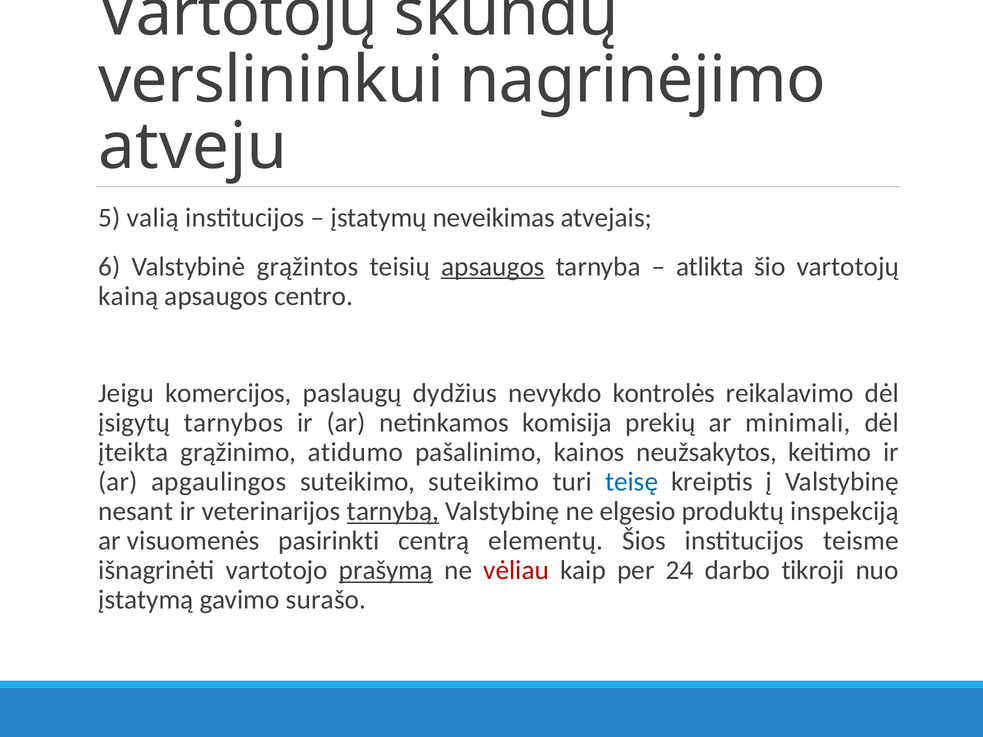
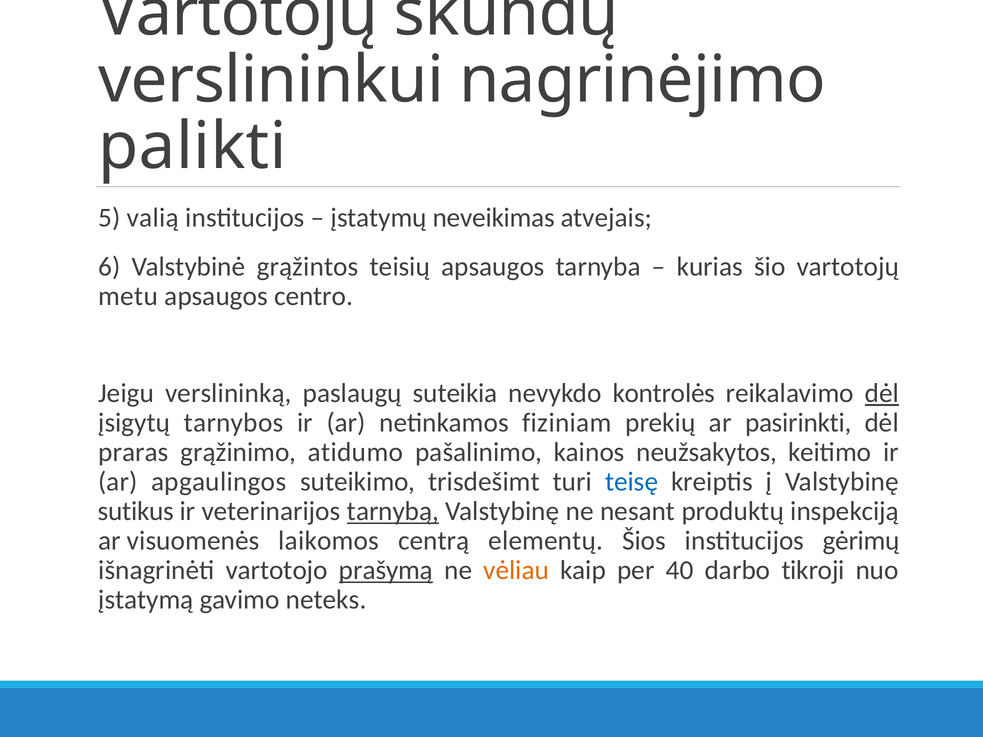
atveju: atveju -> palikti (193, 147)
apsaugos underline: present -> none (493, 267)
atlikta: atlikta -> kurias (710, 267)
kainą: kainą -> metu (128, 296)
komercijos: komercijos -> verslininką (228, 393)
dydžius: dydžius -> suteikia (455, 393)
dėl underline: none -> present (882, 393)
komisija: komisija -> fiziniam (567, 423)
minimali: minimali -> pasirinkti (798, 423)
įteikta: įteikta -> praras (133, 452)
suteikimo suteikimo: suteikimo -> trisdešimt (484, 482)
nesant: nesant -> sutikus (136, 512)
elgesio: elgesio -> nesant (638, 512)
pasirinkti: pasirinkti -> laikomos (329, 541)
teisme: teisme -> gėrimų (861, 541)
vėliau colour: red -> orange (516, 571)
24: 24 -> 40 (680, 571)
surašo: surašo -> neteks (326, 600)
